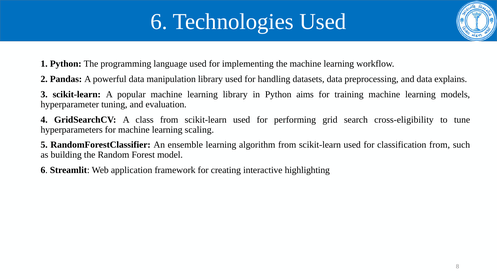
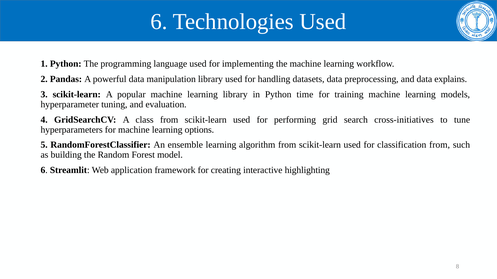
aims: aims -> time (305, 95)
cross-eligibility: cross-eligibility -> cross-initiatives (404, 120)
scaling: scaling -> options (199, 130)
